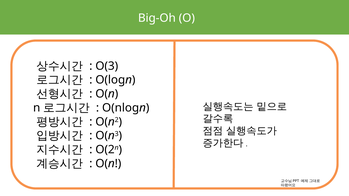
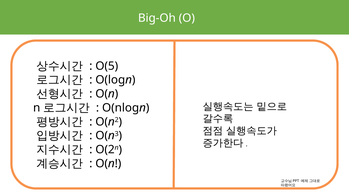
O(3: O(3 -> O(5 (107, 66)
